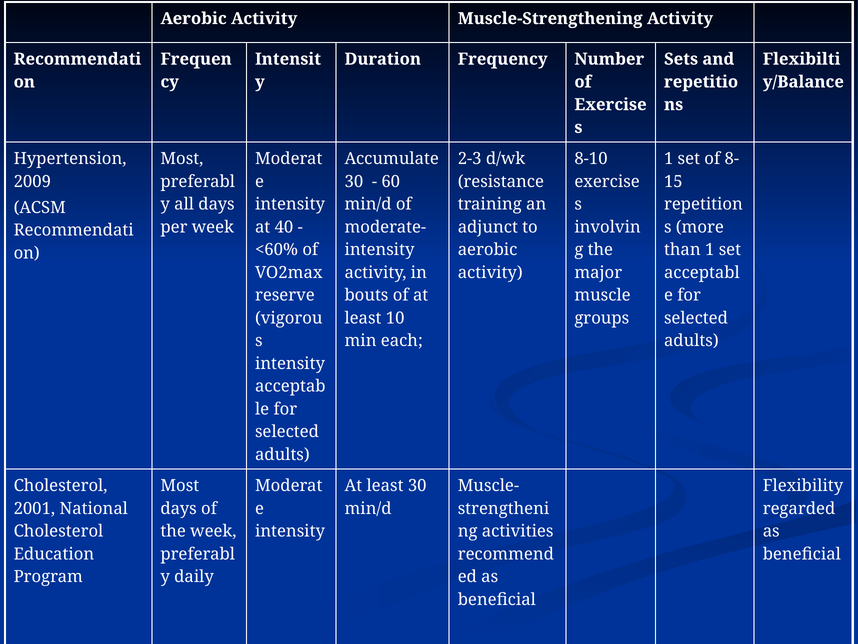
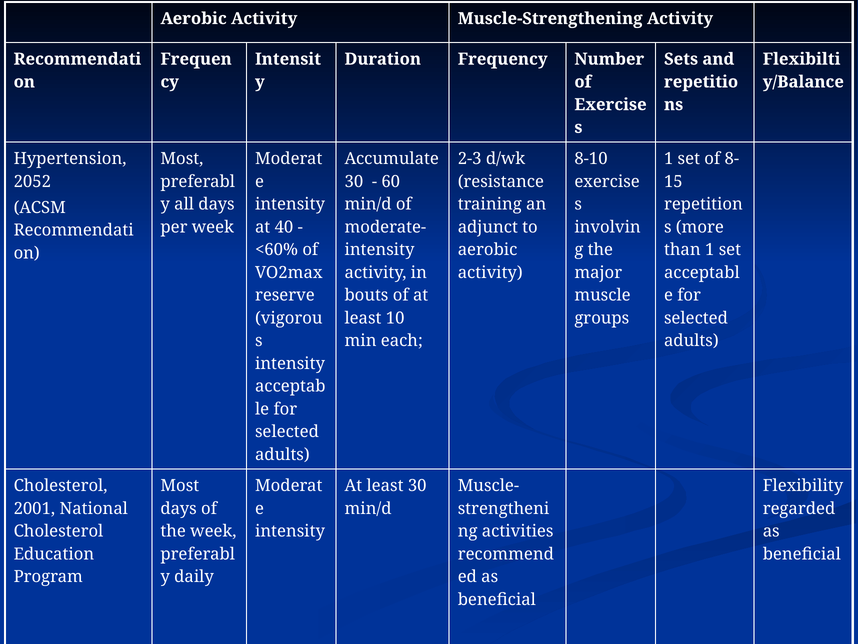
2009: 2009 -> 2052 (32, 181)
